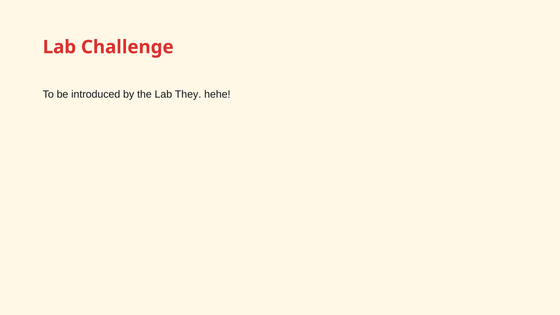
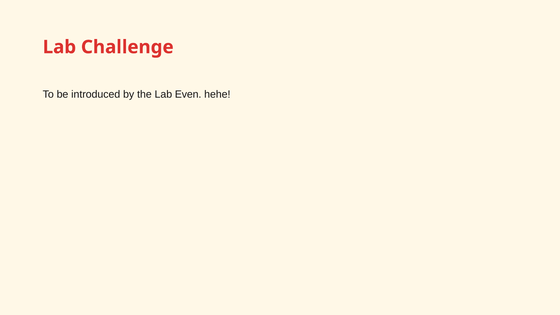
They: They -> Even (188, 94)
